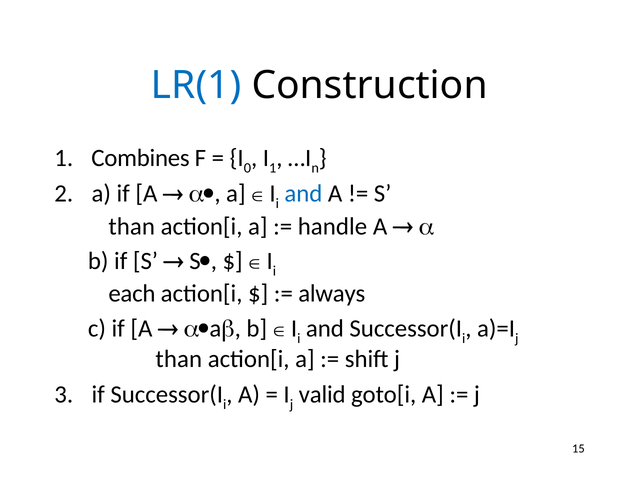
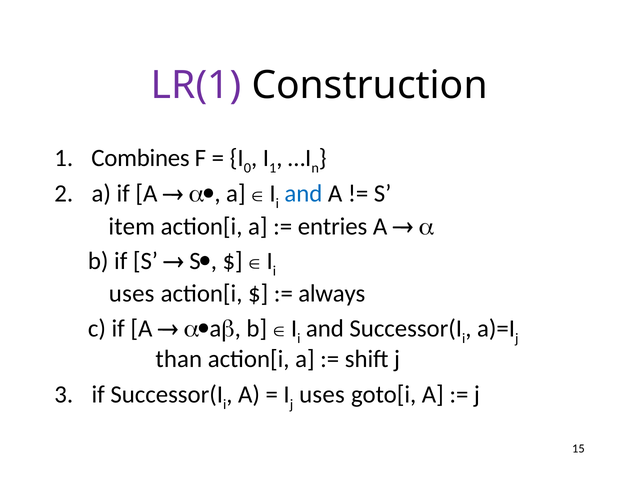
LR(1 colour: blue -> purple (196, 85)
than: than -> item (132, 226)
handle: handle -> entries (333, 226)
each: each -> uses (132, 293)
j valid: valid -> uses (322, 394)
